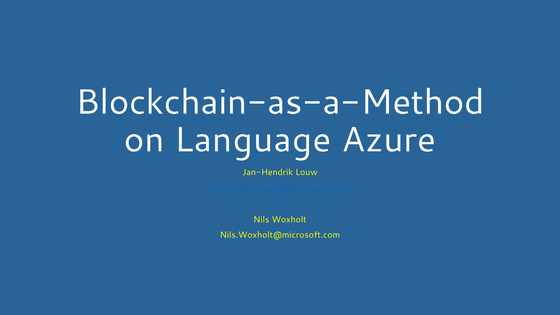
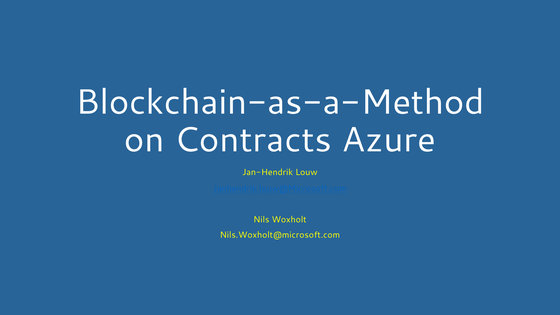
Language: Language -> Contracts (253, 140)
